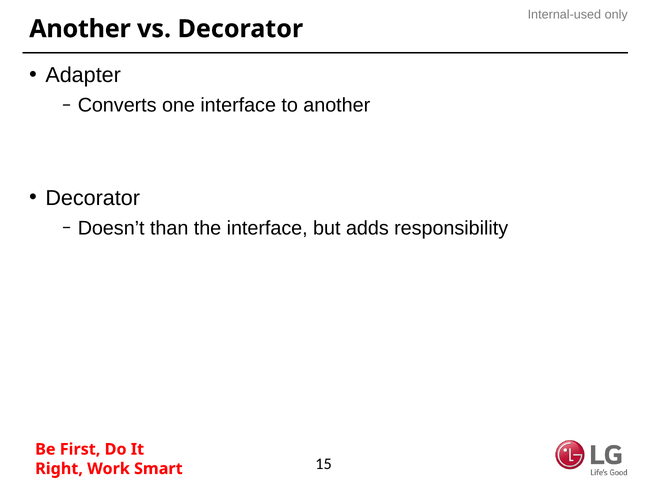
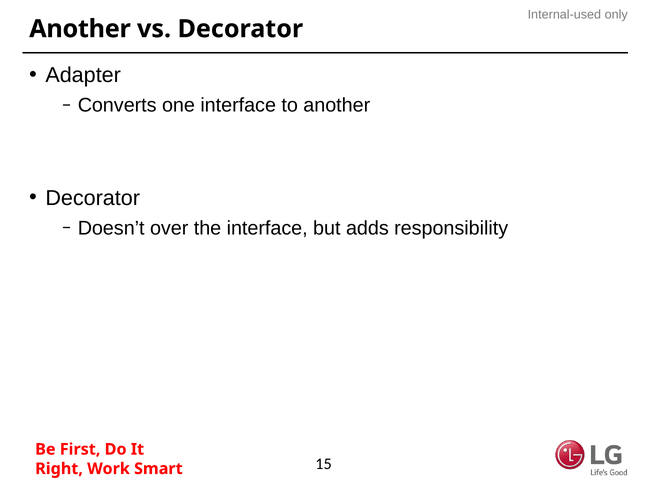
than: than -> over (169, 228)
